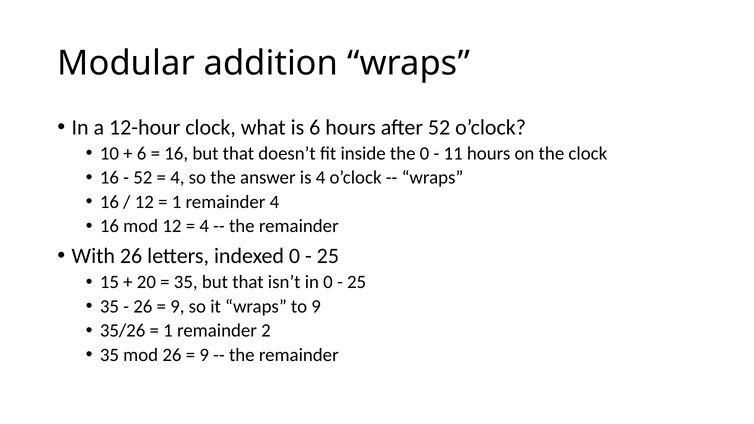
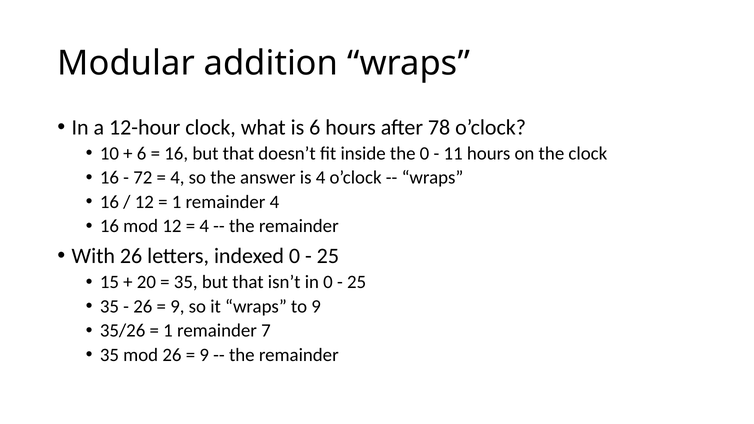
after 52: 52 -> 78 (439, 127)
52: 52 -> 72 (143, 178)
2: 2 -> 7 (266, 331)
